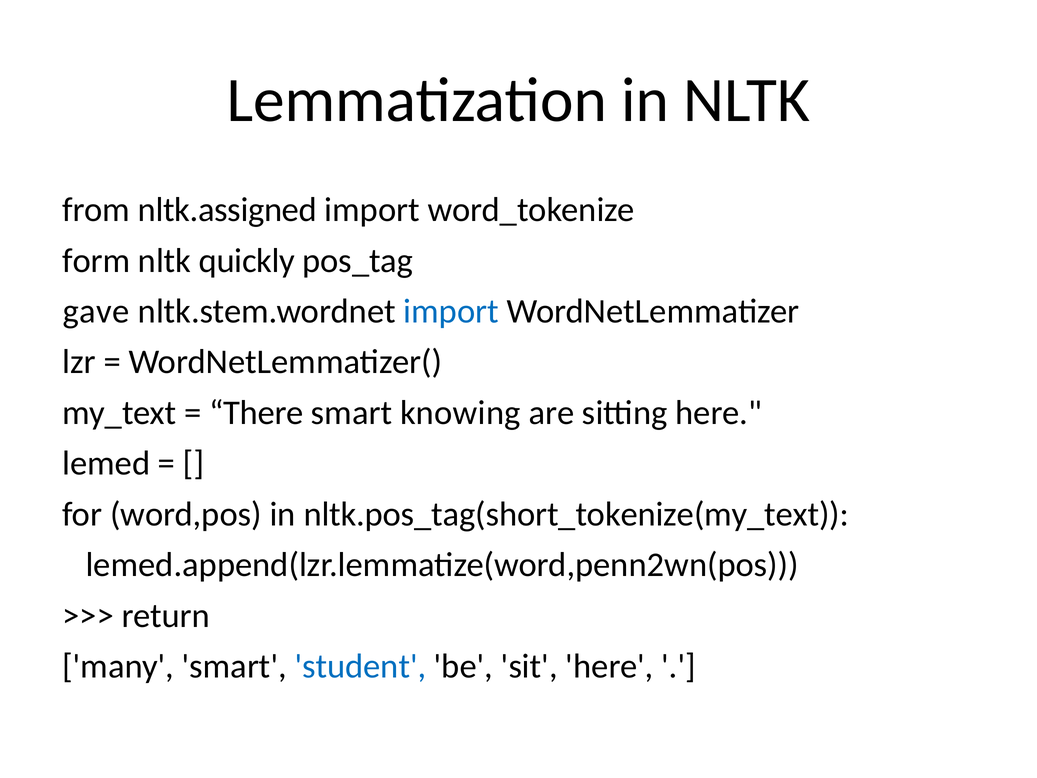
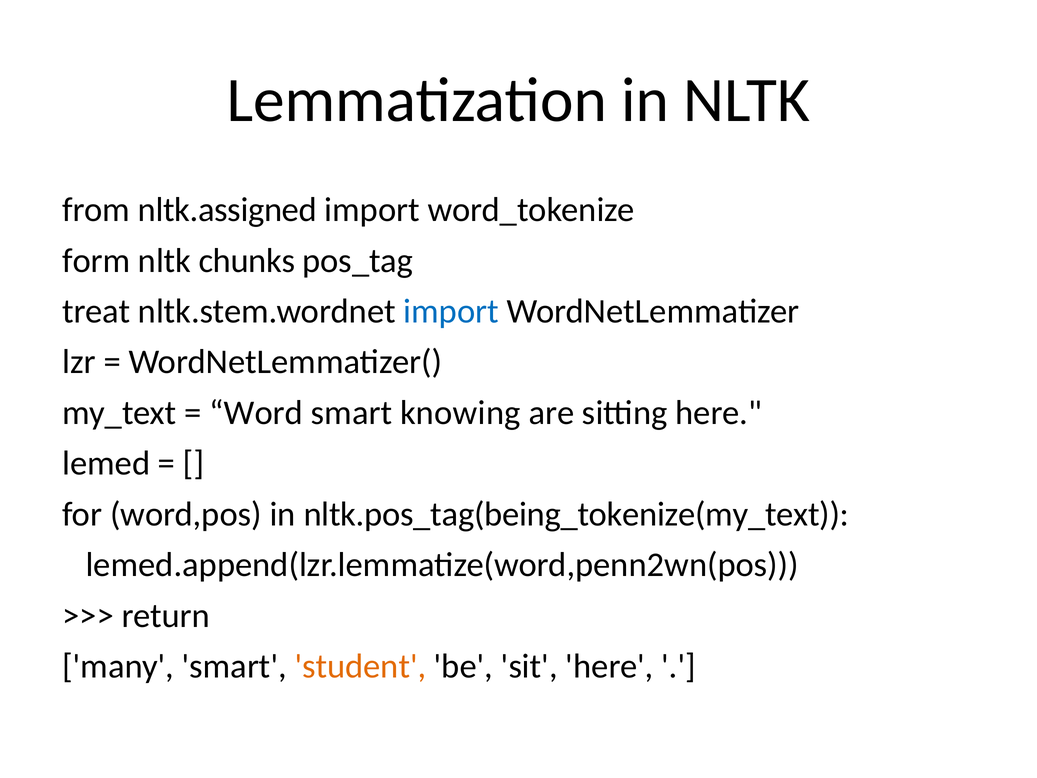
quickly: quickly -> chunks (247, 261)
gave: gave -> treat (96, 311)
There: There -> Word (256, 413)
nltk.pos_tag(short_tokenize(my_text: nltk.pos_tag(short_tokenize(my_text -> nltk.pos_tag(being_tokenize(my_text (576, 514)
student colour: blue -> orange (360, 666)
